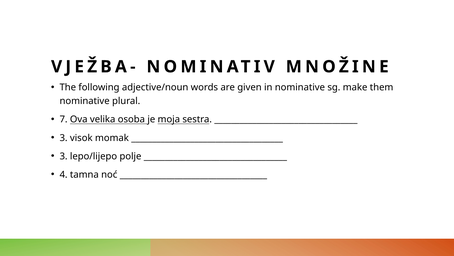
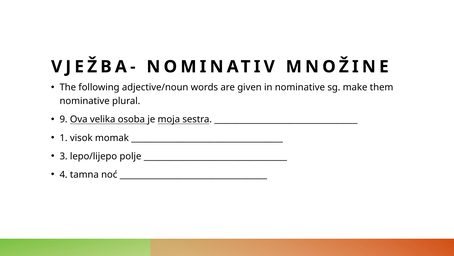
7: 7 -> 9 (64, 119)
3: 3 -> 1 (64, 138)
